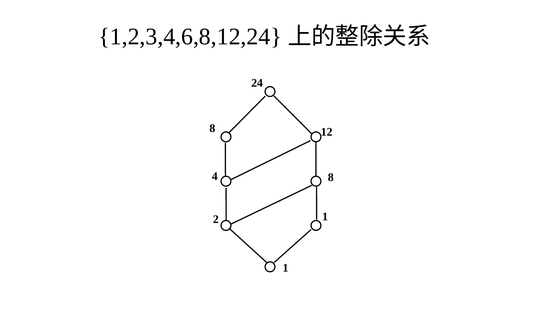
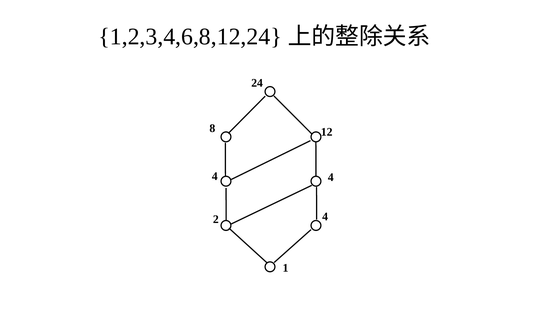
4 8: 8 -> 4 (331, 177)
2 1: 1 -> 4 (325, 216)
